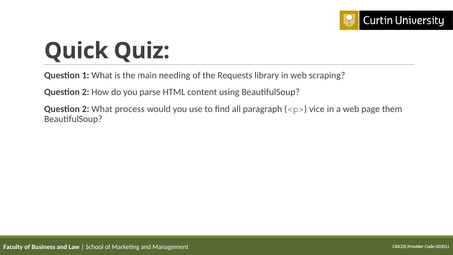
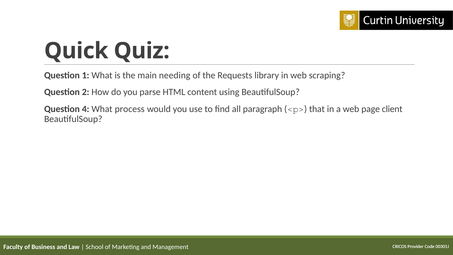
2: 2 -> 4 (86, 109)
vice: vice -> that (317, 109)
them: them -> client (392, 109)
